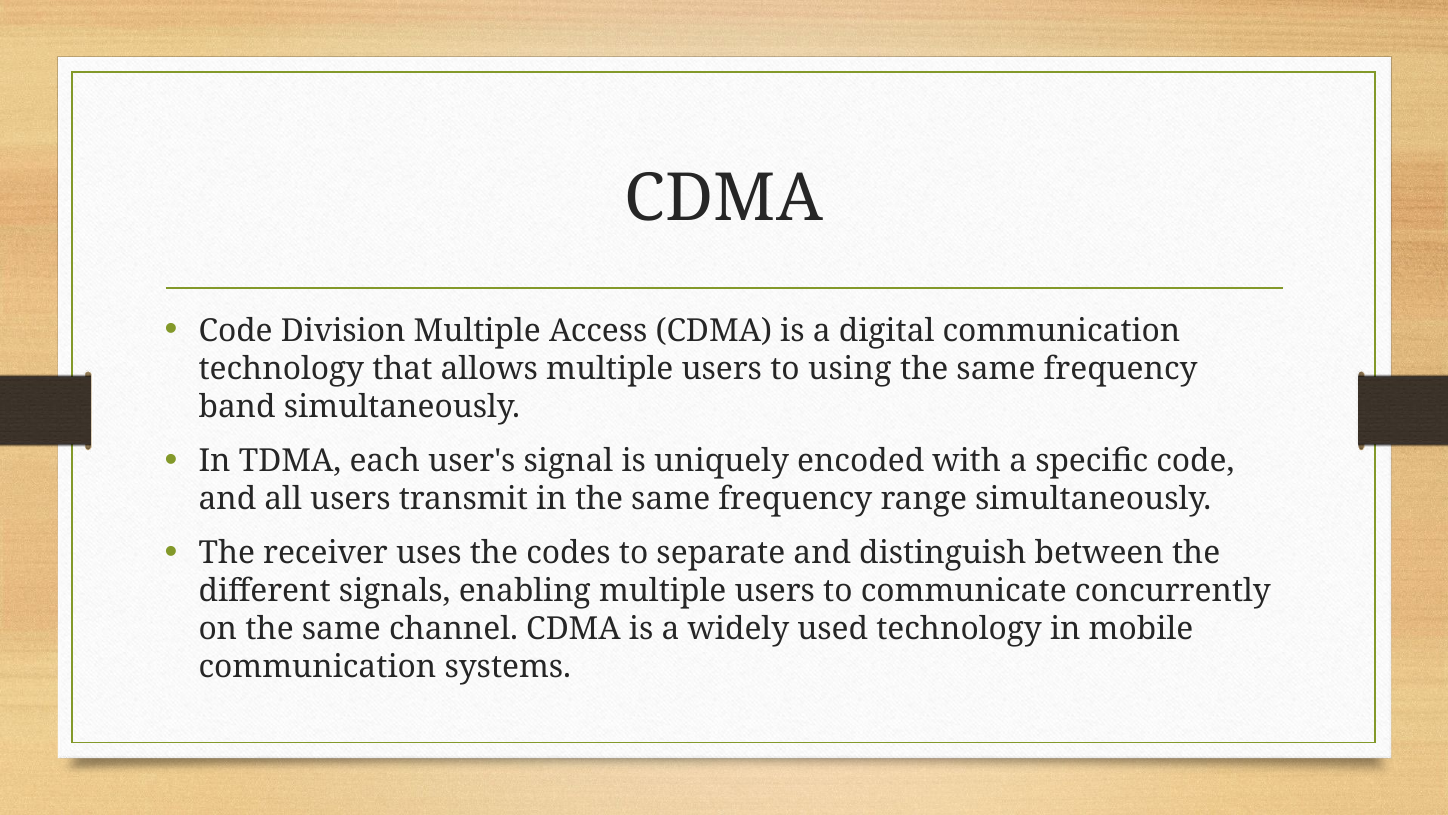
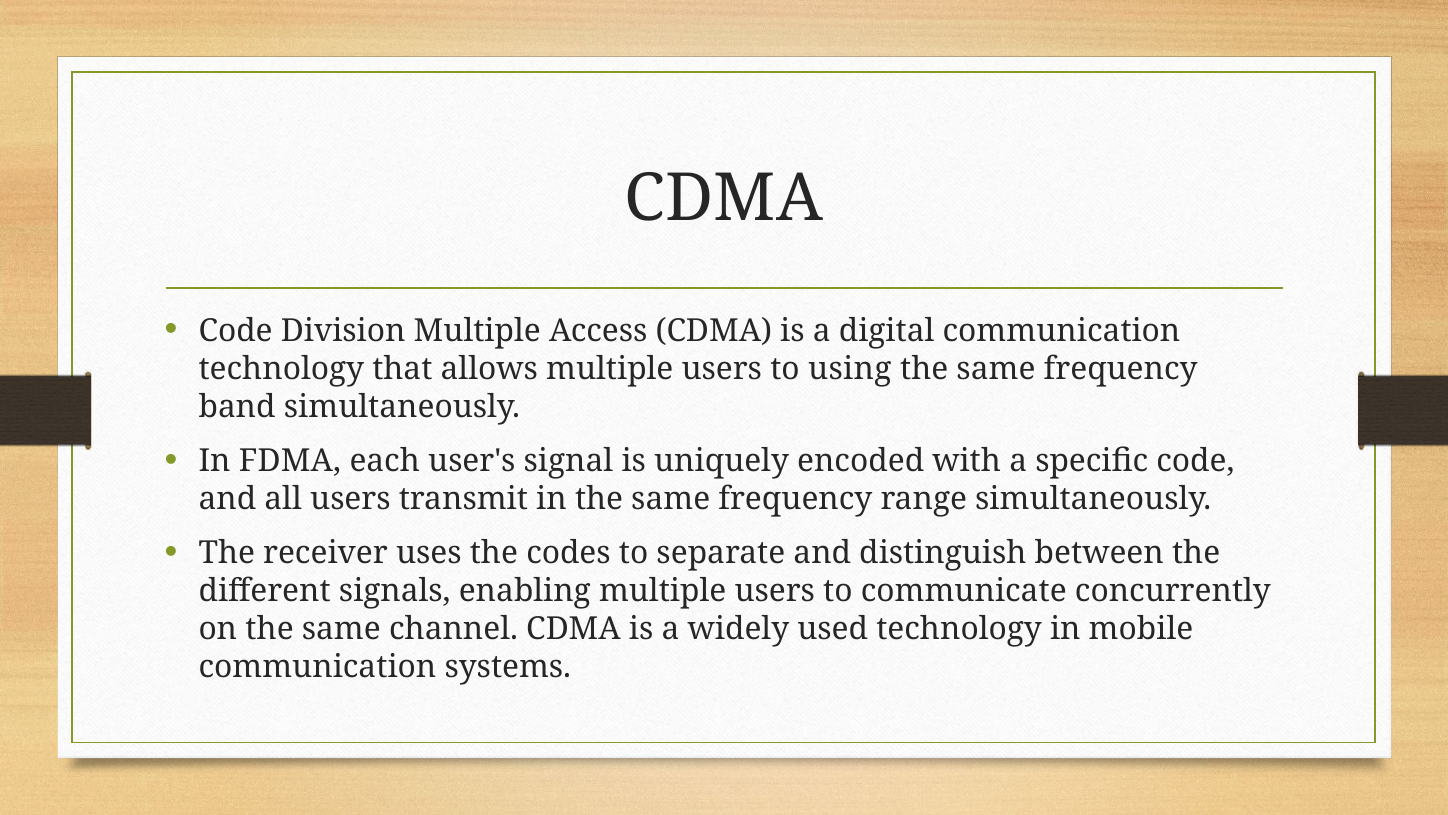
TDMA: TDMA -> FDMA (290, 461)
